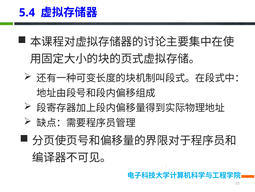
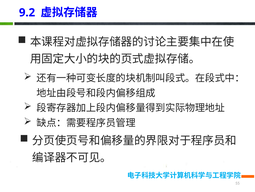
5.4: 5.4 -> 9.2 (27, 13)
